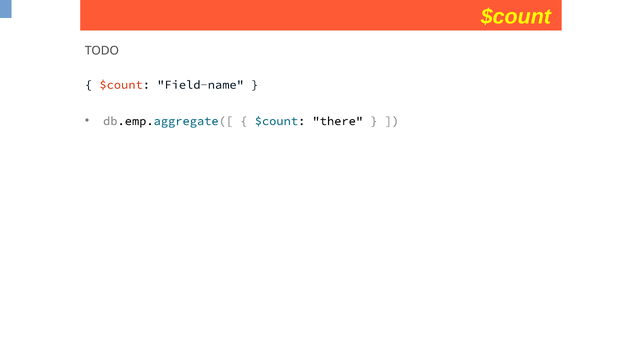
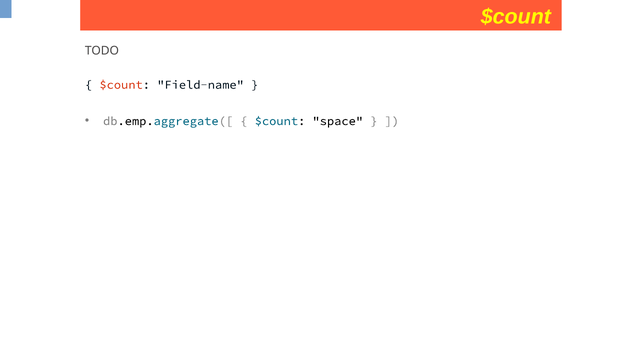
there: there -> space (338, 121)
